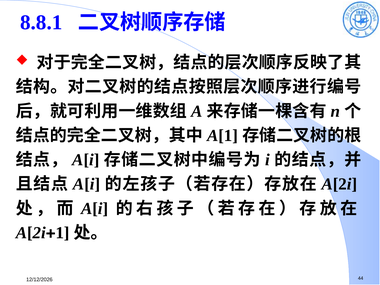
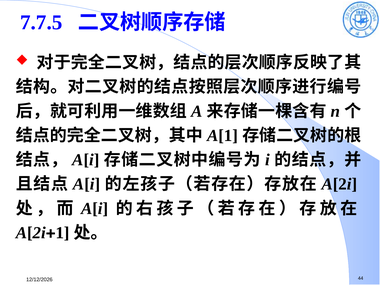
8.8.1: 8.8.1 -> 7.7.5 (41, 22)
